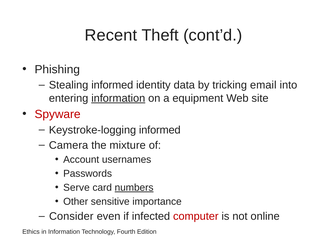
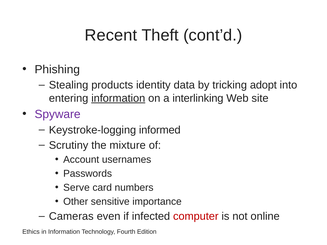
Stealing informed: informed -> products (112, 85)
email: email -> adopt (263, 85)
equipment: equipment -> interlinking (198, 98)
Spyware colour: red -> purple (58, 114)
Camera: Camera -> Scrutiny (69, 145)
numbers underline: present -> none (134, 188)
Consider: Consider -> Cameras (71, 217)
